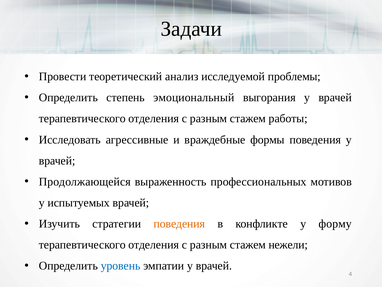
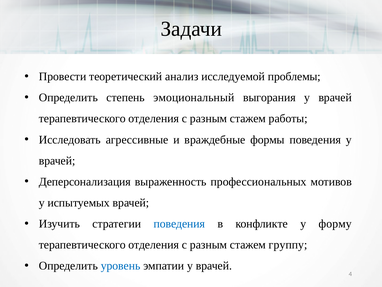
Продолжающейся: Продолжающейся -> Деперсонализация (85, 181)
поведения colour: orange -> blue (179, 223)
нежели: нежели -> группу (288, 244)
